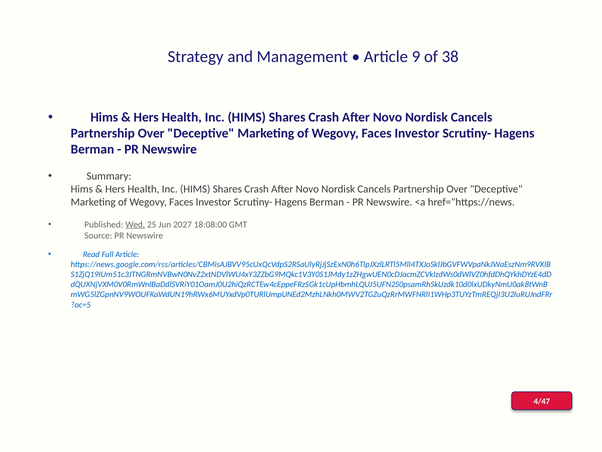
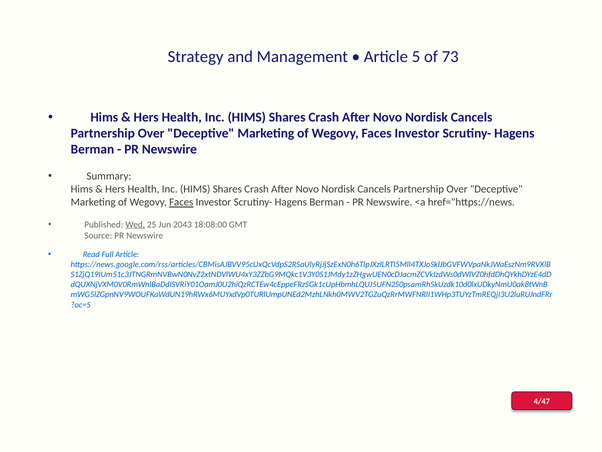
9: 9 -> 5 (416, 57)
38: 38 -> 73 (450, 57)
Faces underline: none -> present (181, 202)
2027: 2027 -> 2043 (182, 224)
